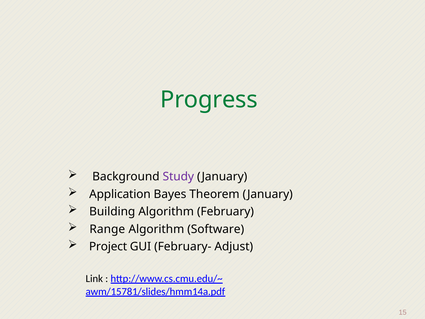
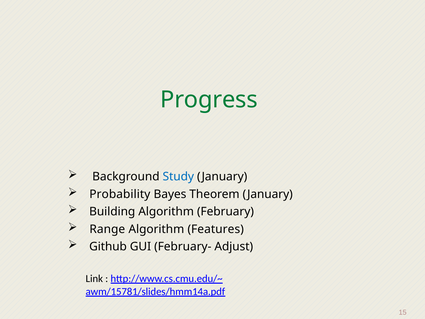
Study colour: purple -> blue (178, 176)
Application: Application -> Probability (120, 194)
Software: Software -> Features (216, 229)
Project: Project -> Github (108, 246)
